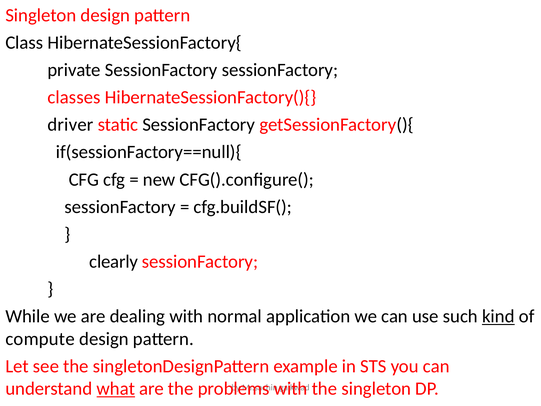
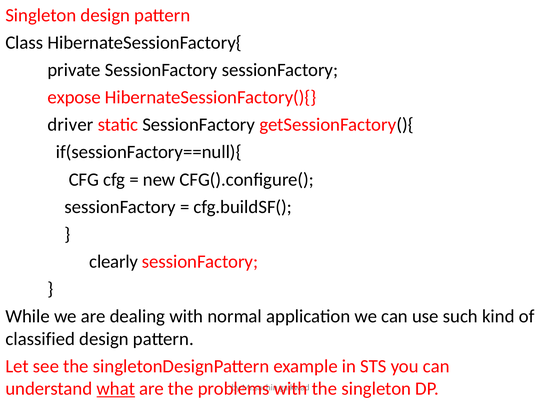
classes: classes -> expose (74, 97)
kind underline: present -> none (498, 316)
compute: compute -> classified (40, 339)
